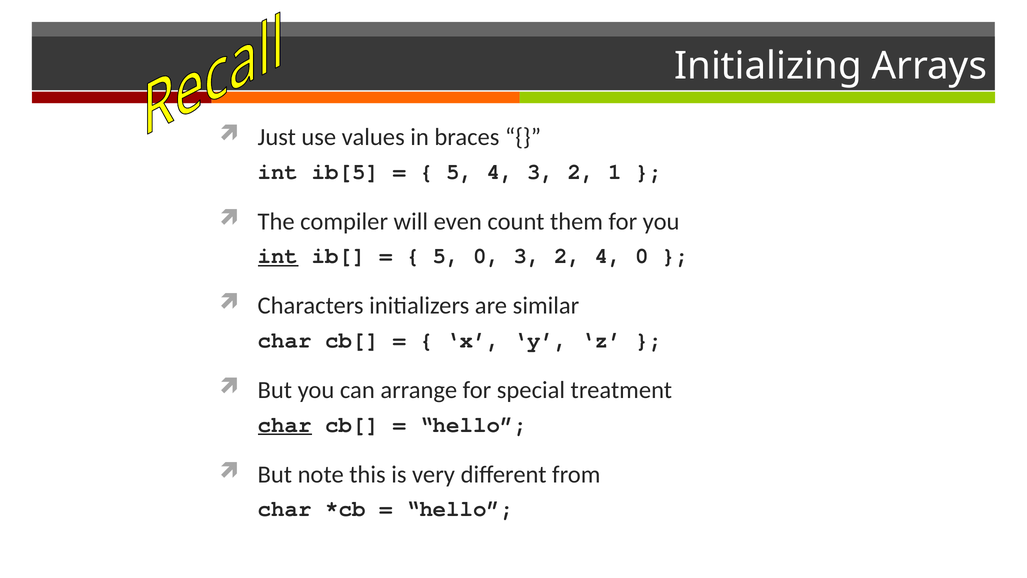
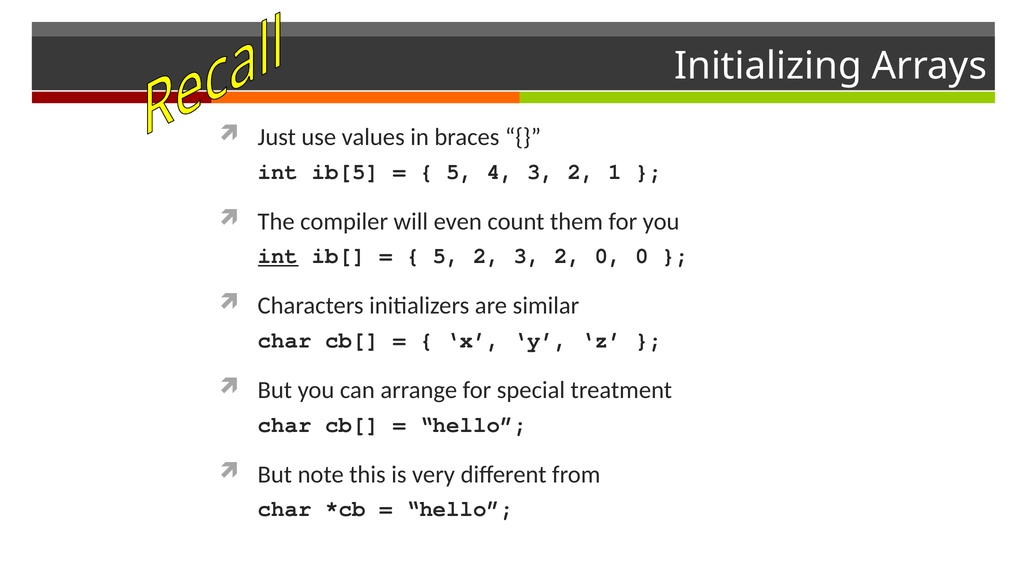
5 0: 0 -> 2 (487, 256)
2 4: 4 -> 0 (608, 256)
char underline: present -> none (285, 424)
